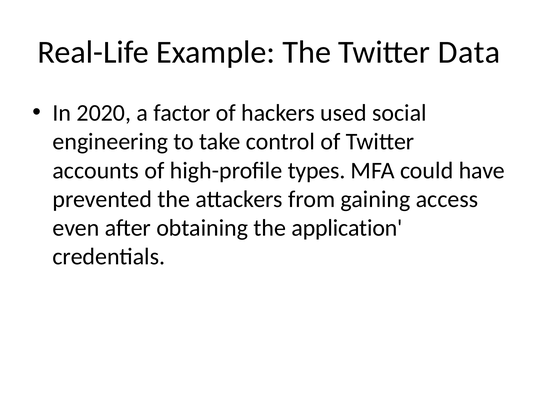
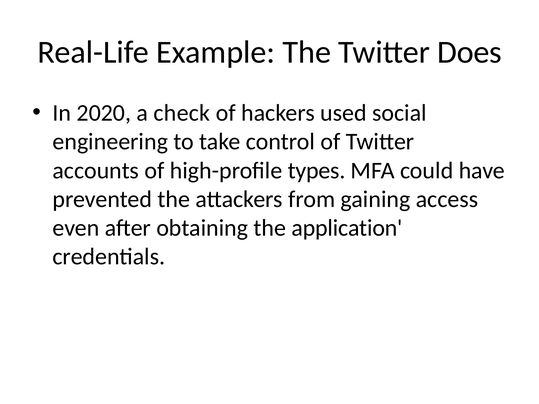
Data: Data -> Does (469, 52)
factor: factor -> check (182, 113)
